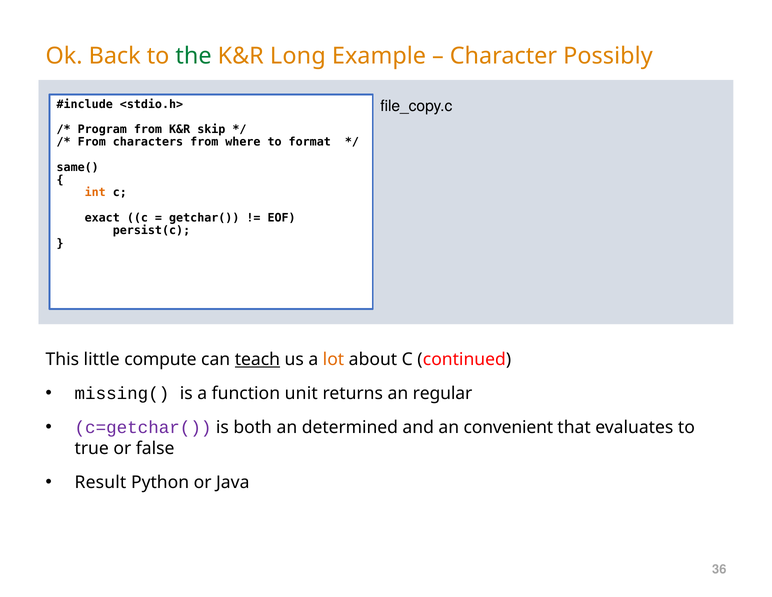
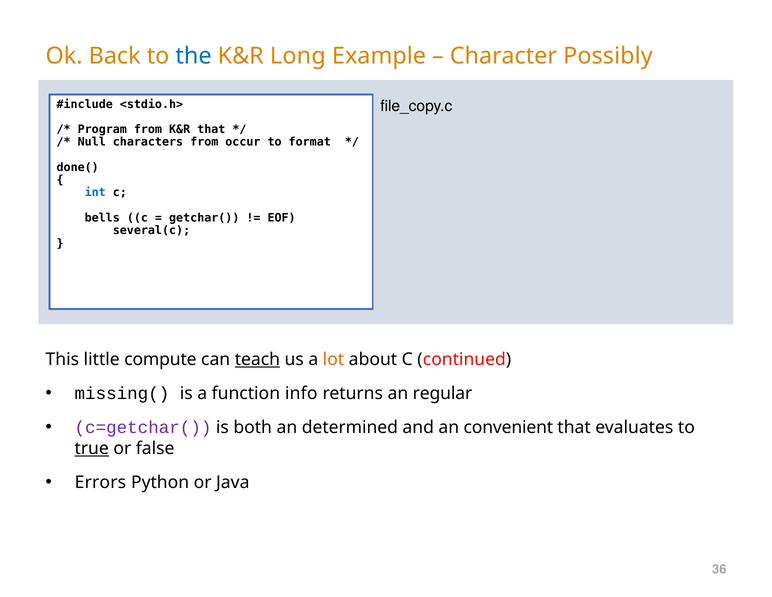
the colour: green -> blue (194, 56)
K&R skip: skip -> that (211, 129)
From: From -> Null (92, 142)
where: where -> occur (243, 142)
same(: same( -> done( (78, 167)
int colour: orange -> blue (95, 192)
exact: exact -> bells (102, 218)
persist(c: persist(c -> several(c (151, 230)
unit: unit -> info (301, 393)
true underline: none -> present (92, 448)
Result: Result -> Errors (100, 482)
